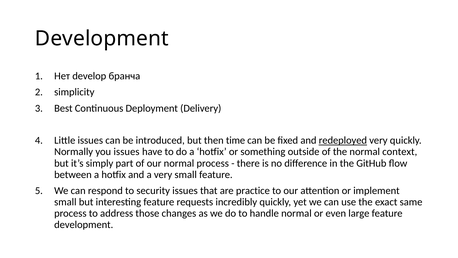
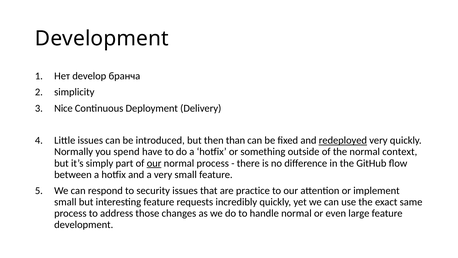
Best: Best -> Nice (63, 108)
time: time -> than (236, 140)
you issues: issues -> spend (127, 152)
our underline: none -> present (154, 163)
